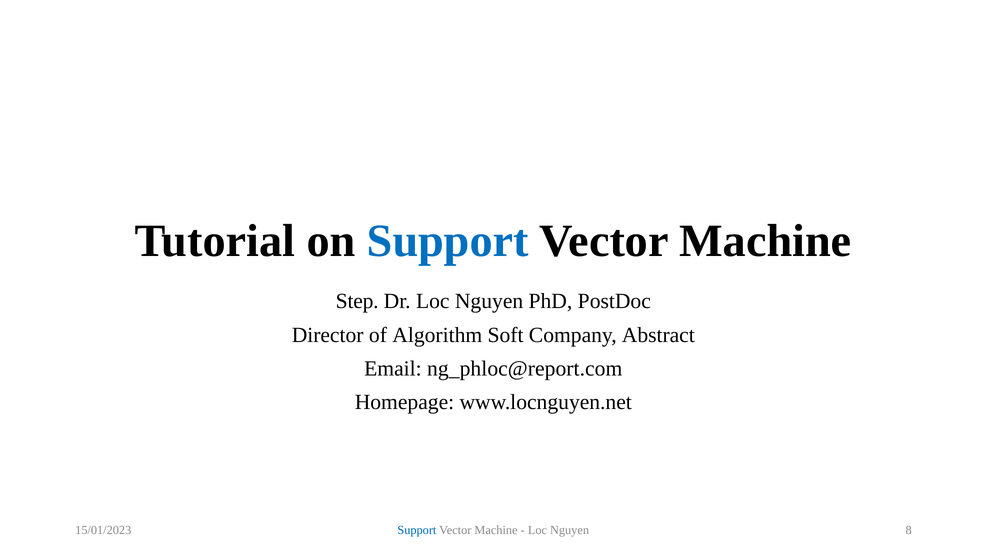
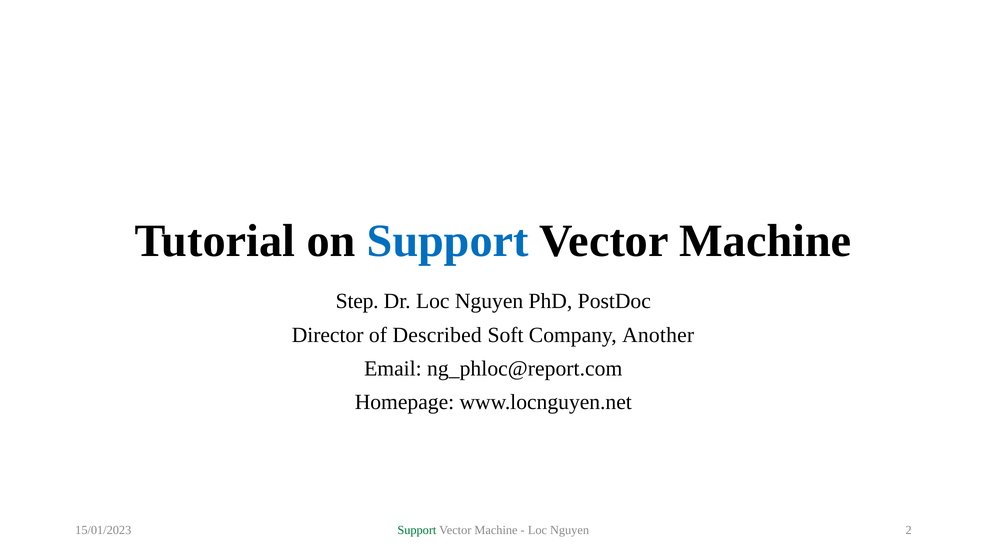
Algorithm: Algorithm -> Described (437, 335)
Abstract: Abstract -> Another (658, 335)
Support colour: blue -> green (417, 530)
8: 8 -> 2 (909, 530)
